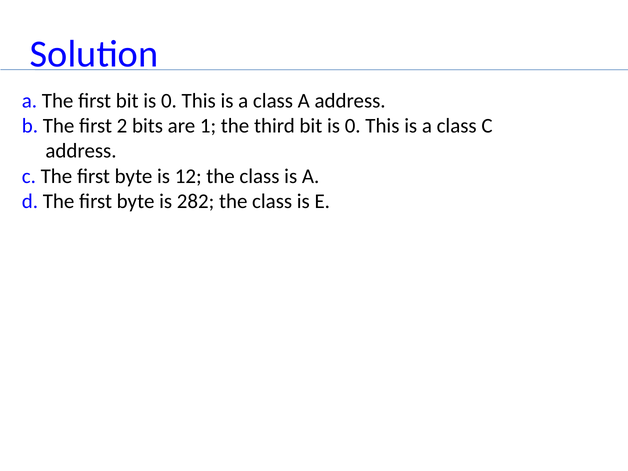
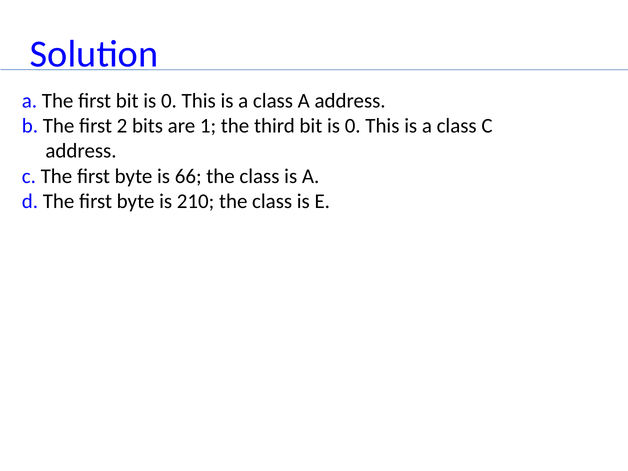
12: 12 -> 66 (188, 176)
282: 282 -> 210 (196, 201)
